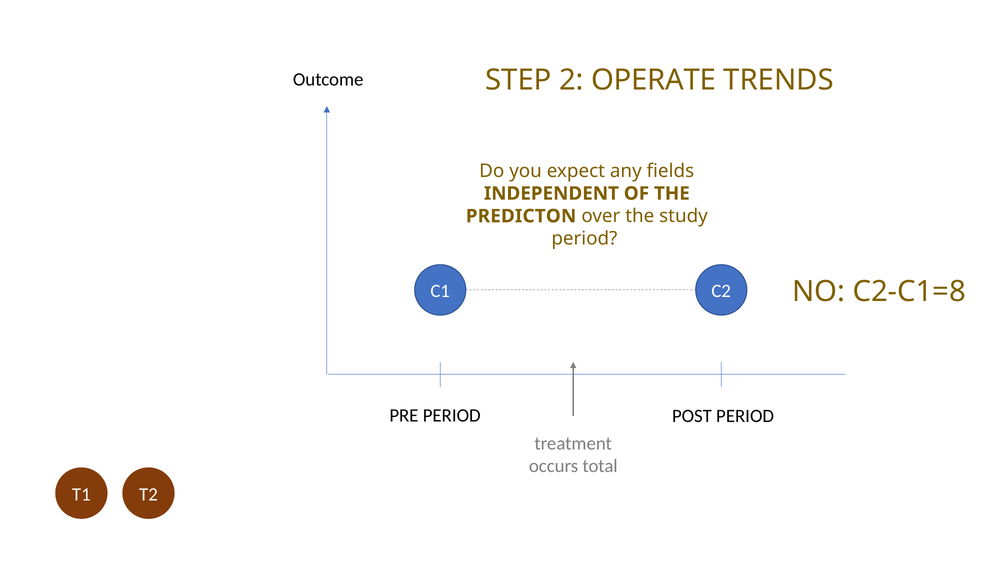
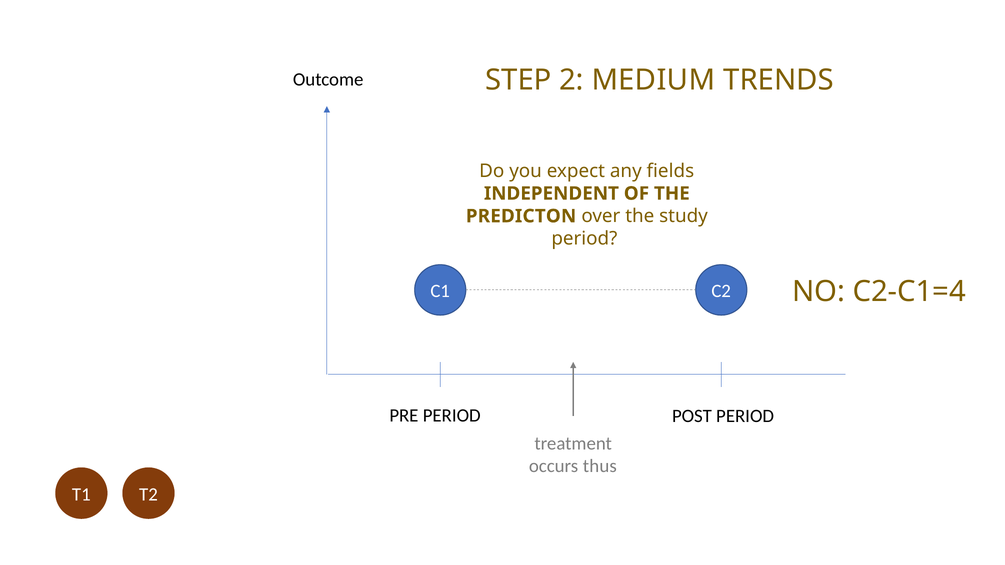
OPERATE: OPERATE -> MEDIUM (653, 80)
C2-C1=8: C2-C1=8 -> C2-C1=4 (909, 292)
total: total -> thus (600, 466)
